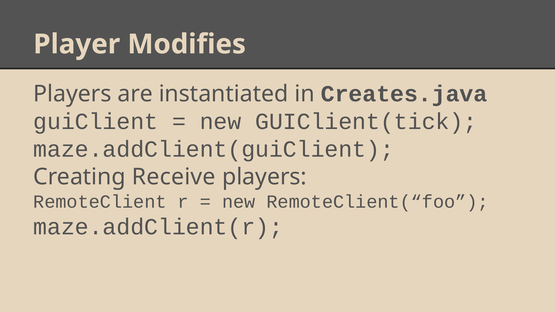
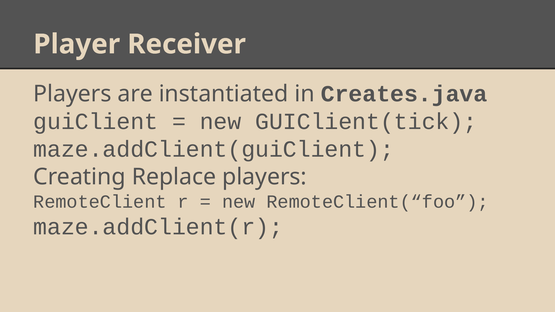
Modifies: Modifies -> Receiver (187, 44)
Receive: Receive -> Replace (174, 177)
